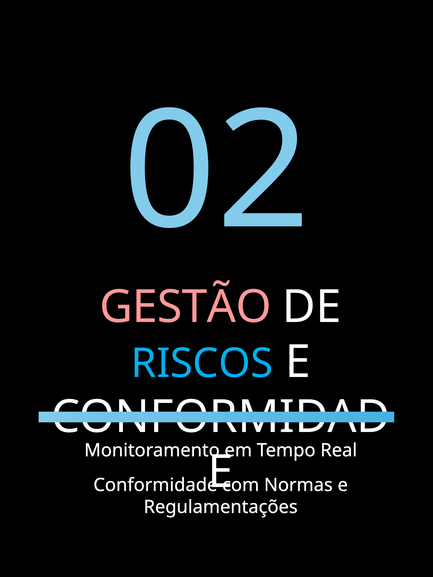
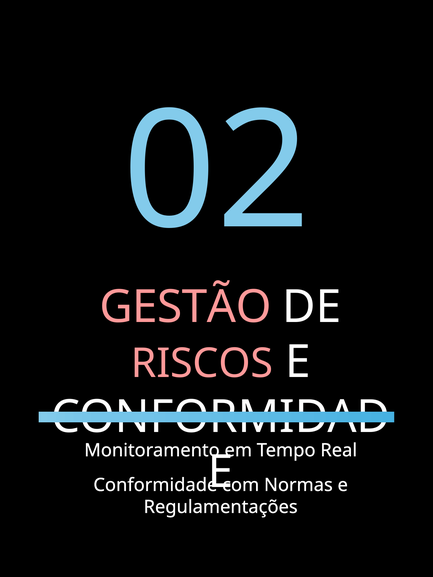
RISCOS colour: light blue -> pink (202, 364)
